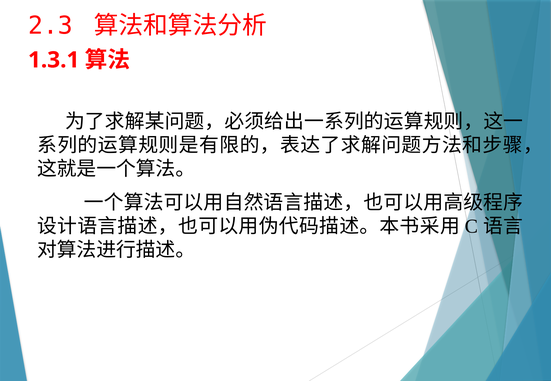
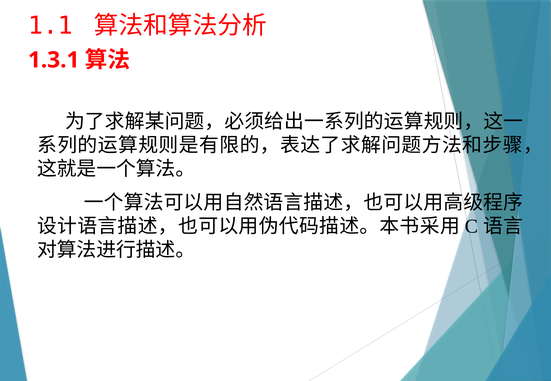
2.3: 2.3 -> 1.1 (51, 26)
